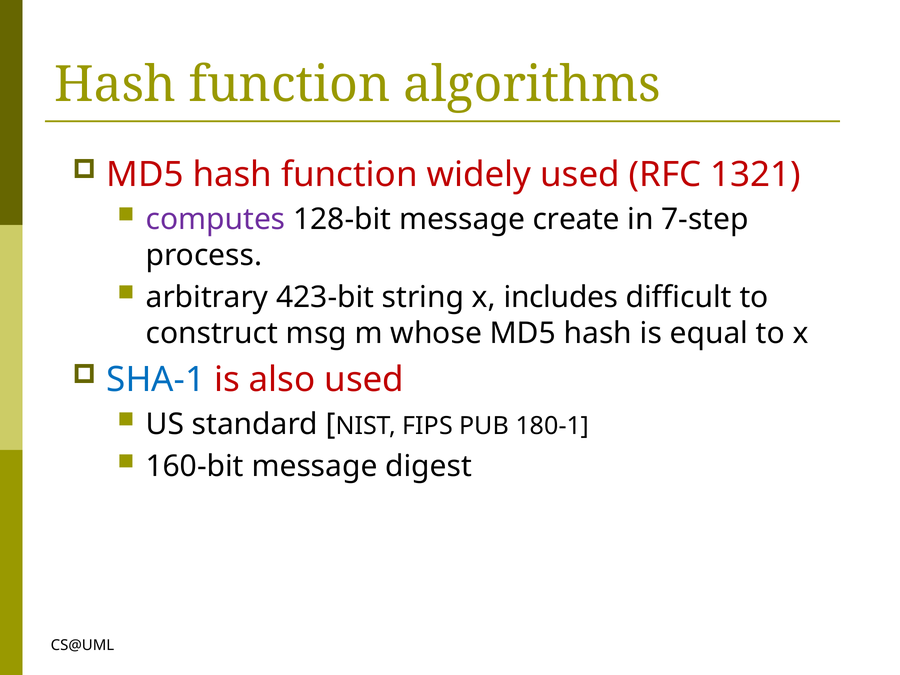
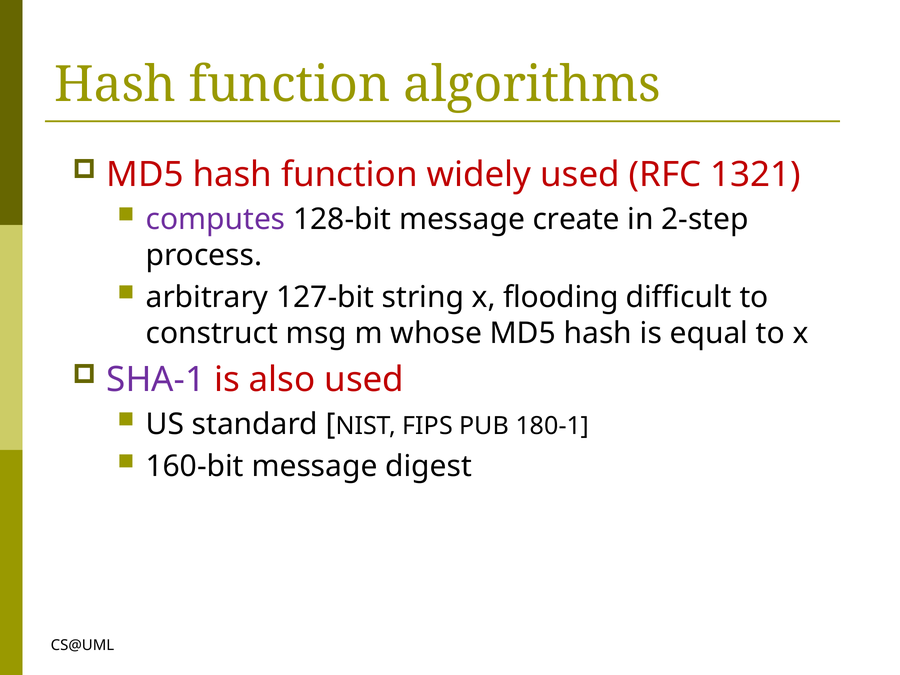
7-step: 7-step -> 2-step (705, 219)
423-bit: 423-bit -> 127-bit (325, 297)
includes: includes -> flooding (561, 297)
SHA-1 colour: blue -> purple (156, 380)
